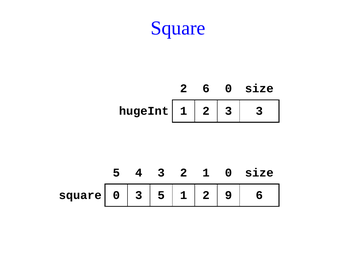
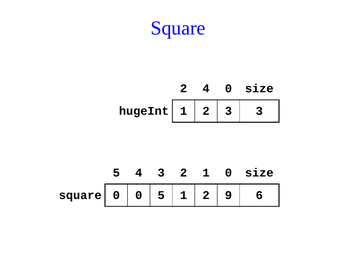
2 6: 6 -> 4 (206, 89)
0 3: 3 -> 0 (139, 195)
